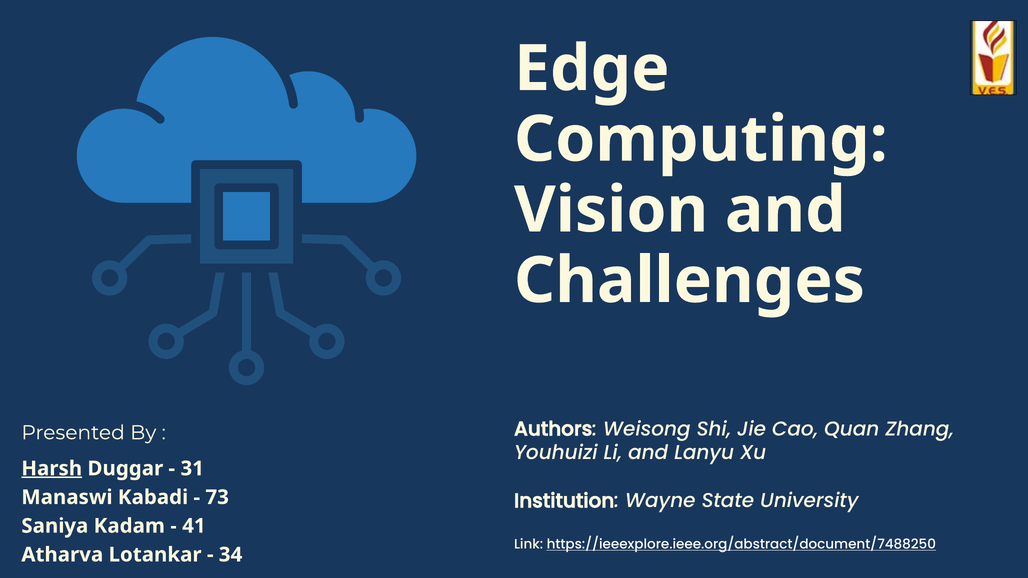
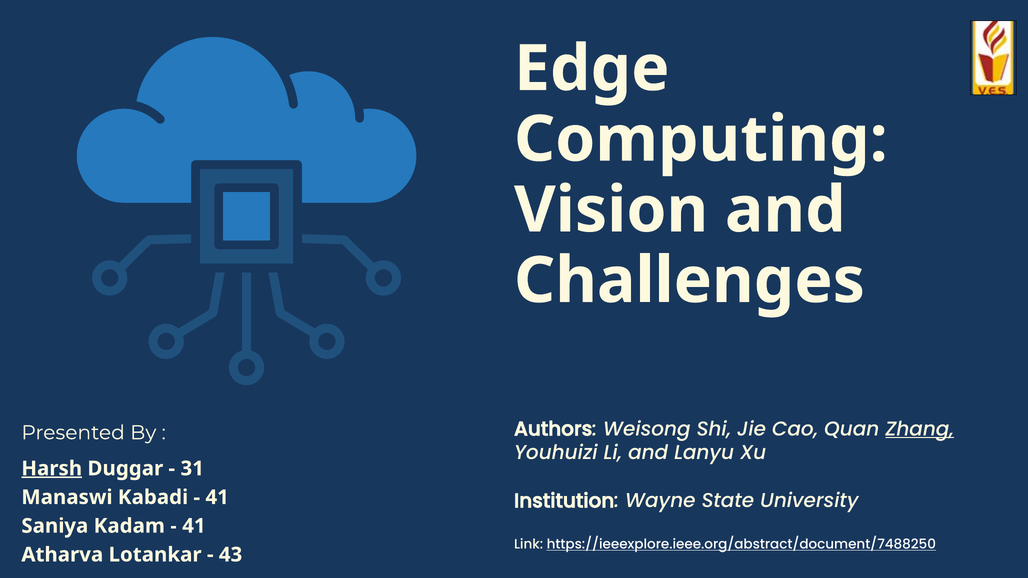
Zhang underline: none -> present (920, 429)
73: 73 -> 41 (217, 497)
34: 34 -> 43 (231, 555)
